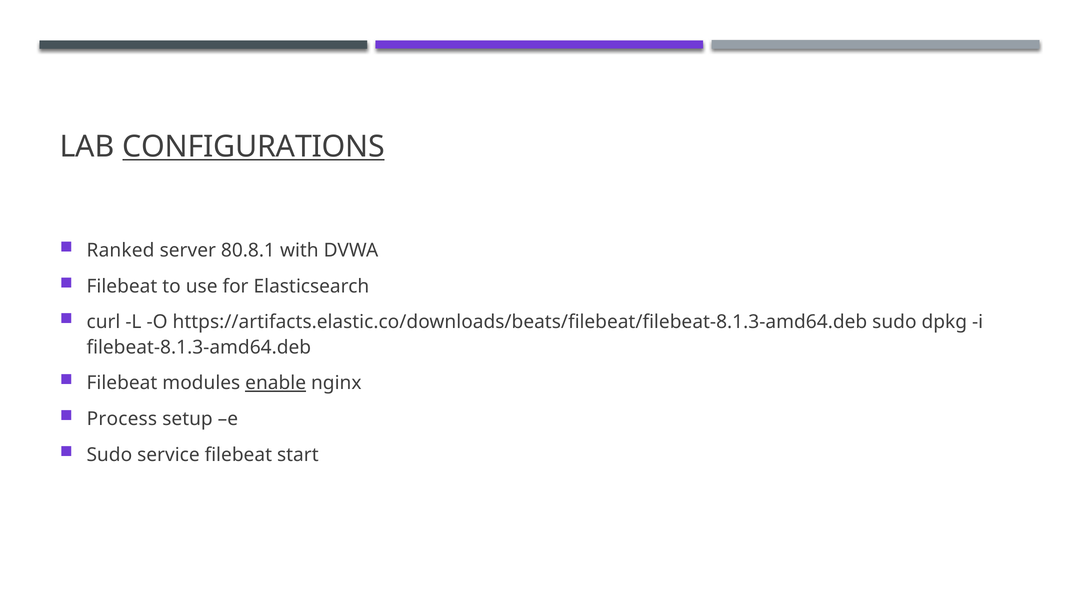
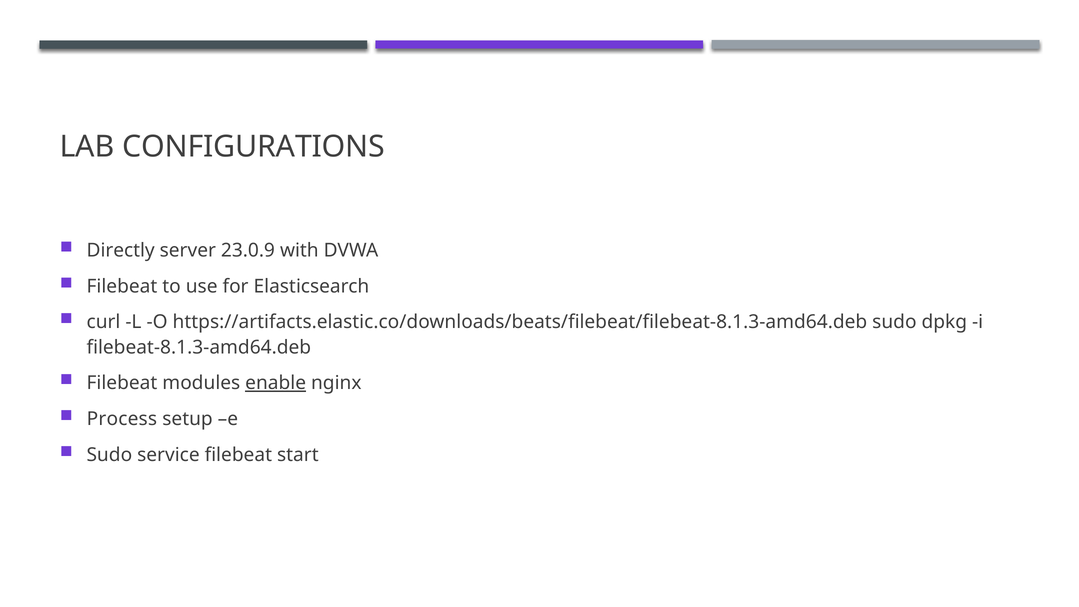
CONFIGURATIONS underline: present -> none (254, 147)
Ranked: Ranked -> Directly (121, 250)
80.8.1: 80.8.1 -> 23.0.9 (248, 250)
